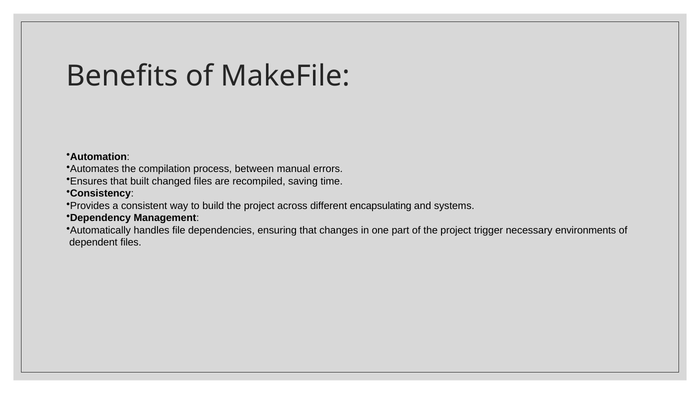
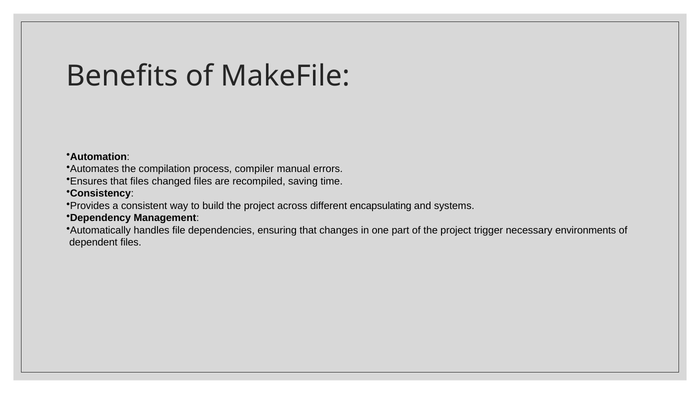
between: between -> compiler (254, 169)
that built: built -> files (140, 181)
